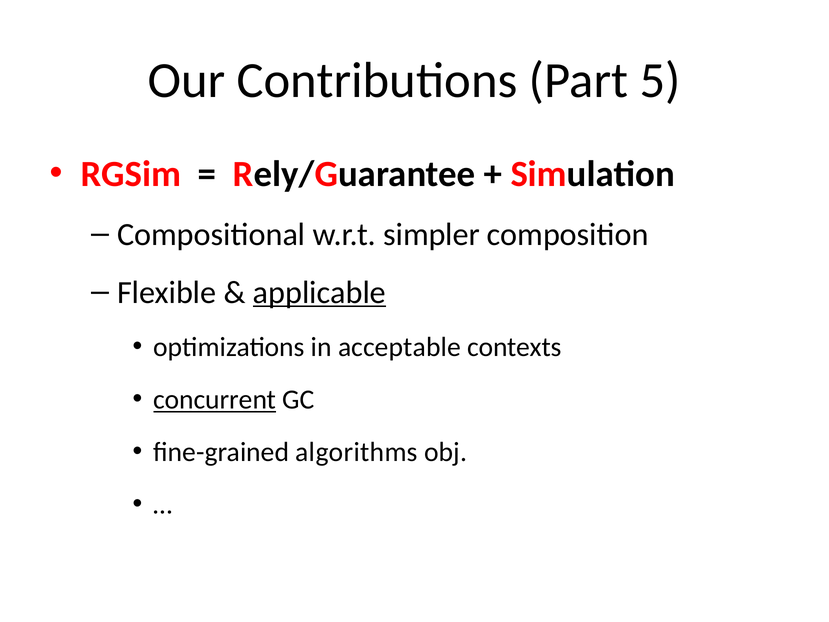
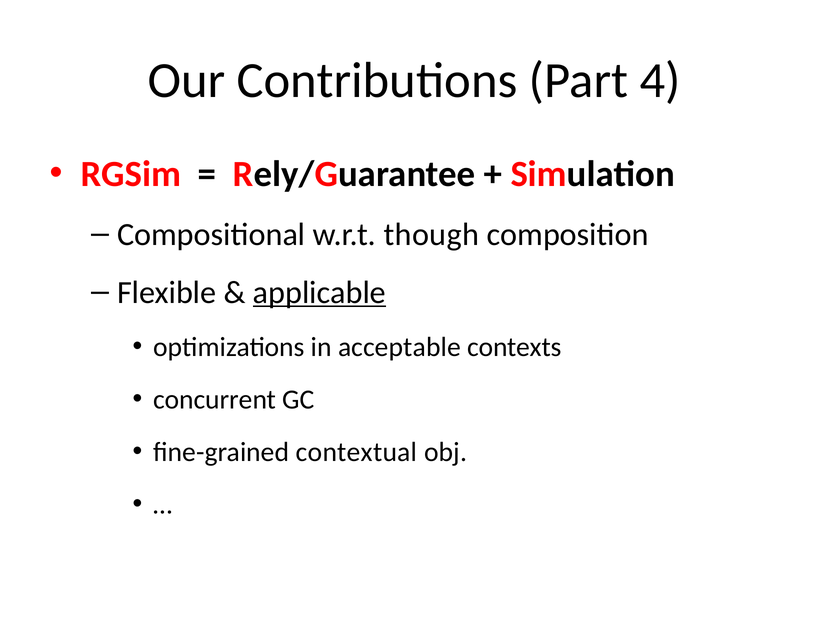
5: 5 -> 4 (660, 80)
simpler: simpler -> though (431, 234)
concurrent underline: present -> none (215, 400)
algorithms: algorithms -> contextual (357, 452)
